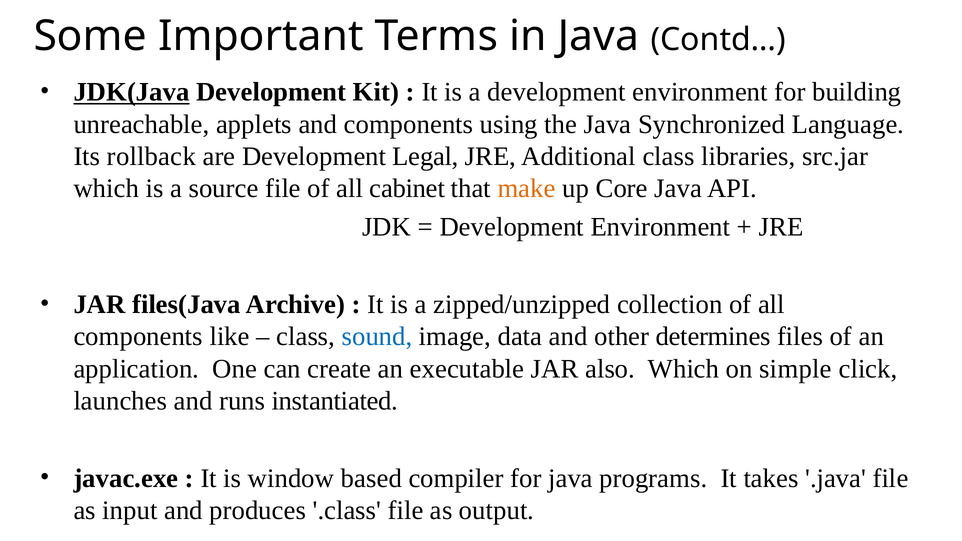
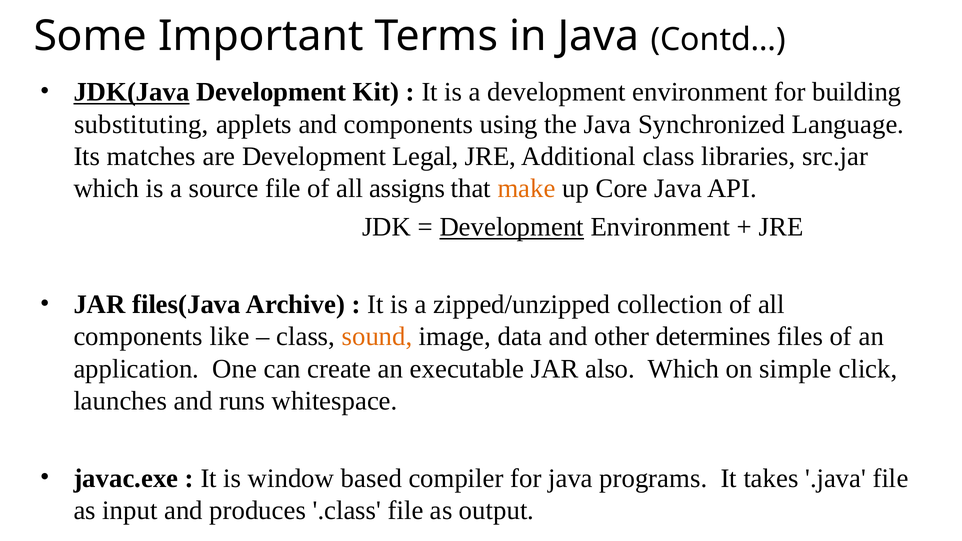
unreachable: unreachable -> substituting (141, 124)
rollback: rollback -> matches (151, 156)
cabinet: cabinet -> assigns (407, 188)
Development underline: none -> present (512, 227)
sound colour: blue -> orange (377, 337)
instantiated: instantiated -> whitespace (335, 401)
